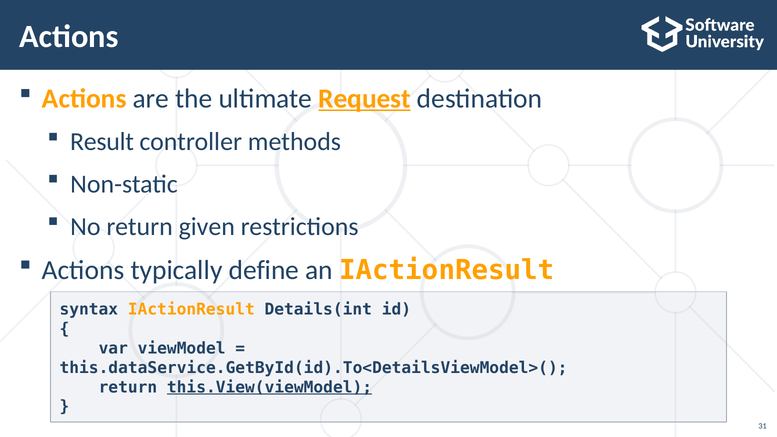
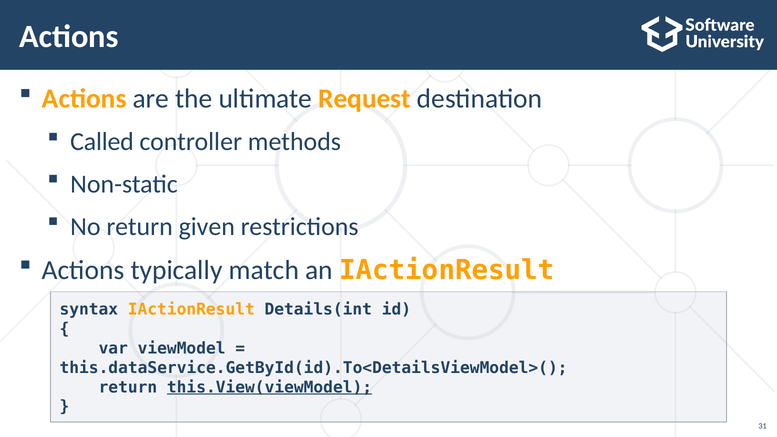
Request underline: present -> none (365, 99)
Result: Result -> Called (102, 142)
define: define -> match (264, 270)
